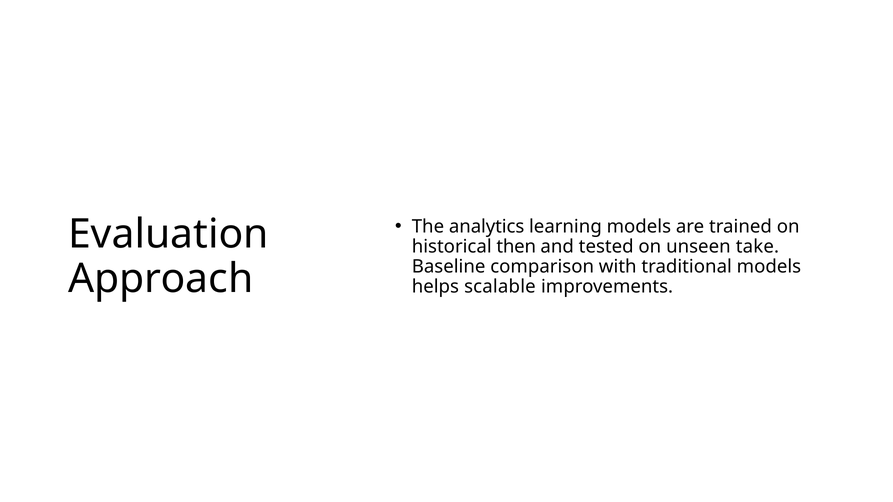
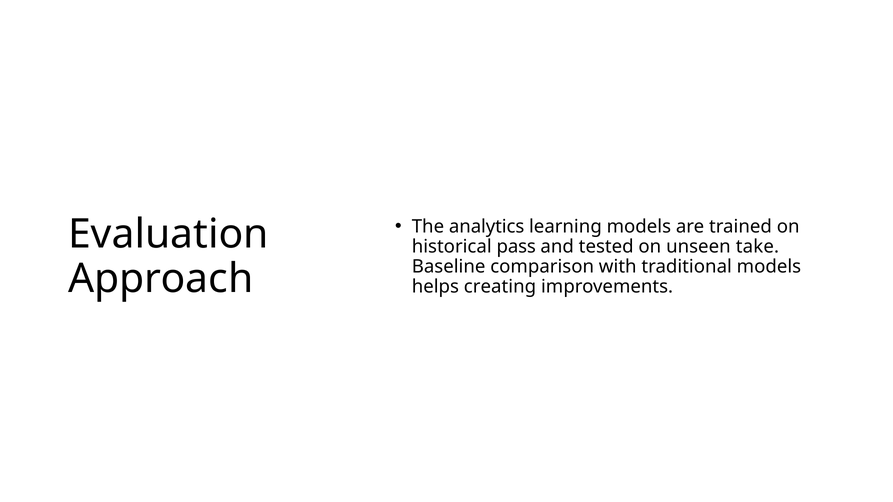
then: then -> pass (516, 247)
scalable: scalable -> creating (500, 287)
